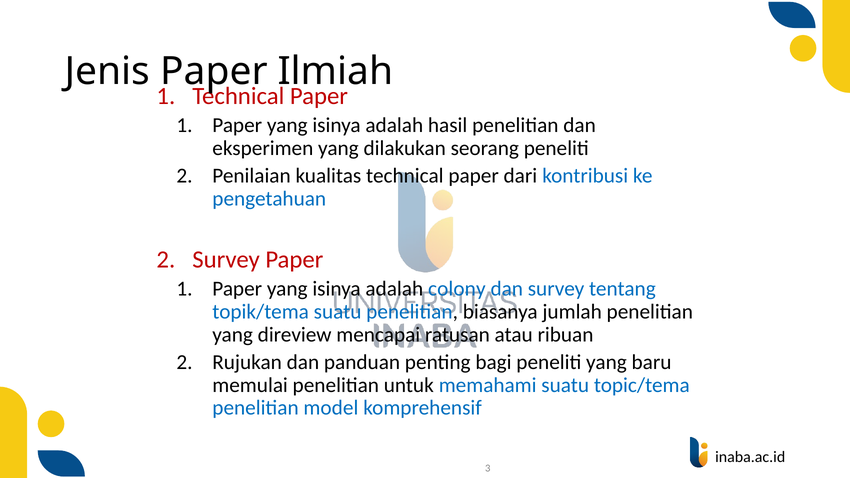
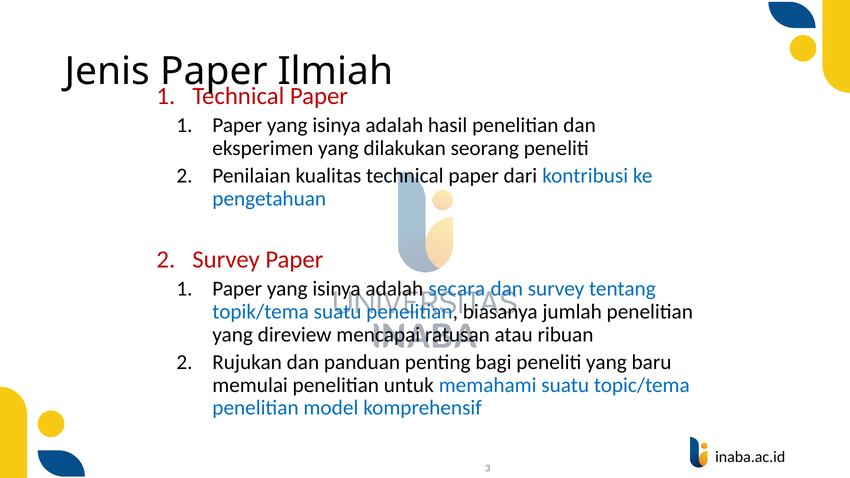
colony: colony -> secara (457, 289)
